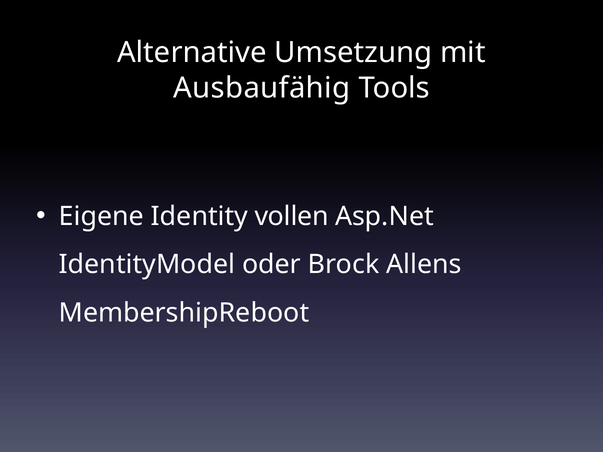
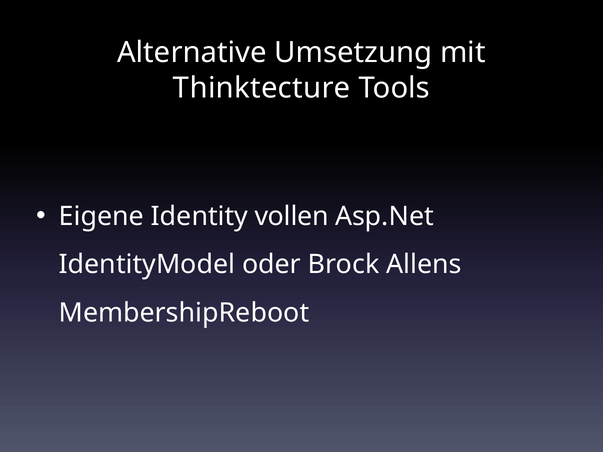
Ausbaufähig: Ausbaufähig -> Thinktecture (262, 88)
